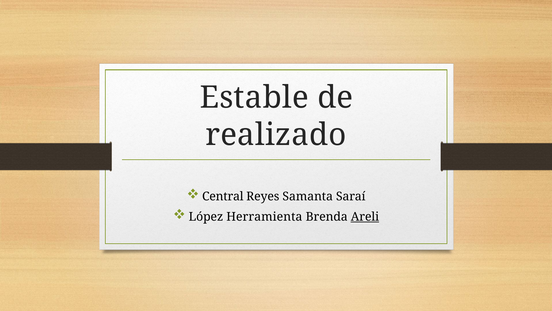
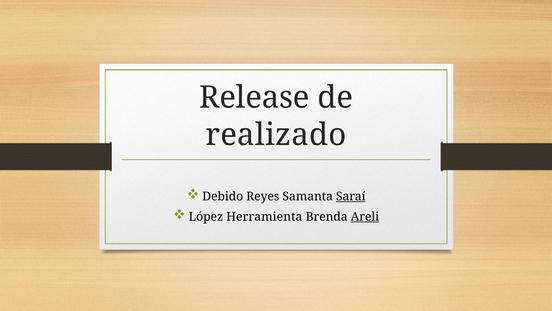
Estable: Estable -> Release (254, 98)
Central: Central -> Debido (223, 196)
Saraí underline: none -> present (351, 196)
